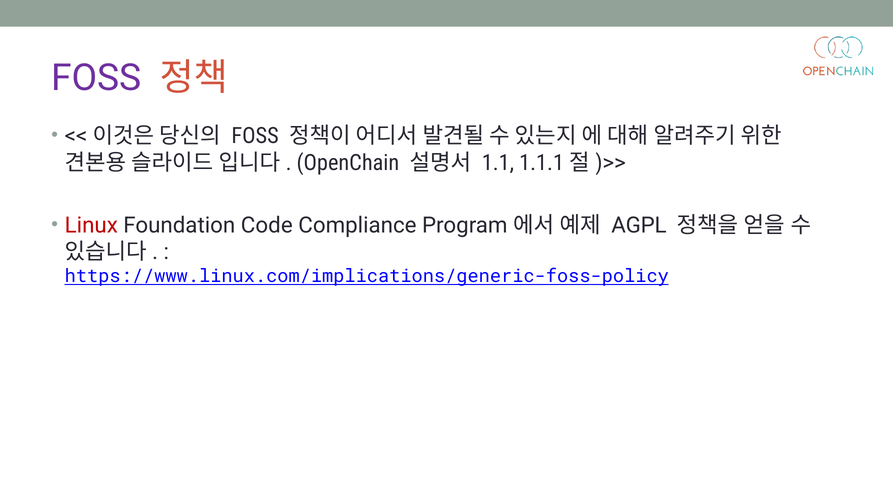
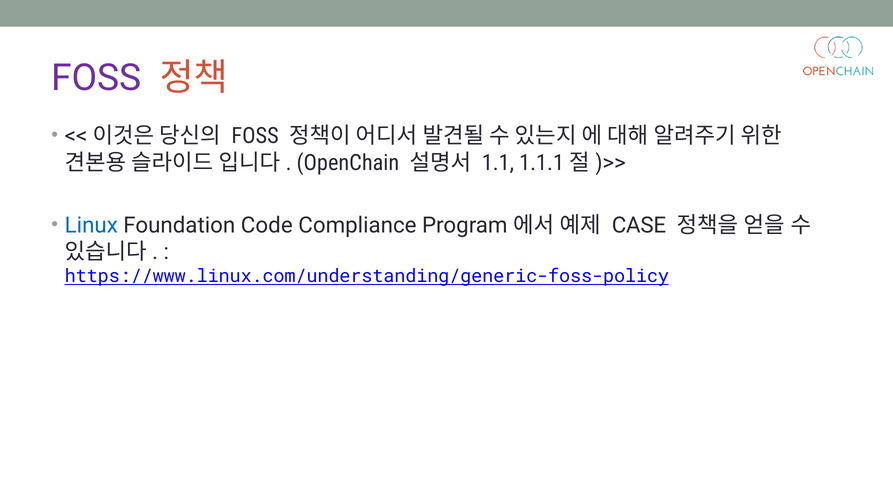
Linux colour: red -> blue (91, 225)
AGPL: AGPL -> CASE (639, 225)
https://www.linux.com/implications/generic-foss-policy: https://www.linux.com/implications/generic-foss-policy -> https://www.linux.com/understanding/generic-foss-policy (367, 276)
